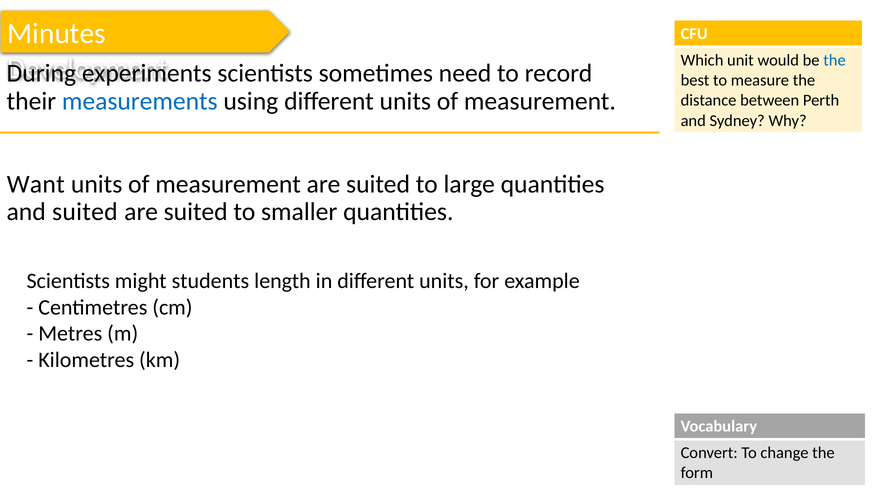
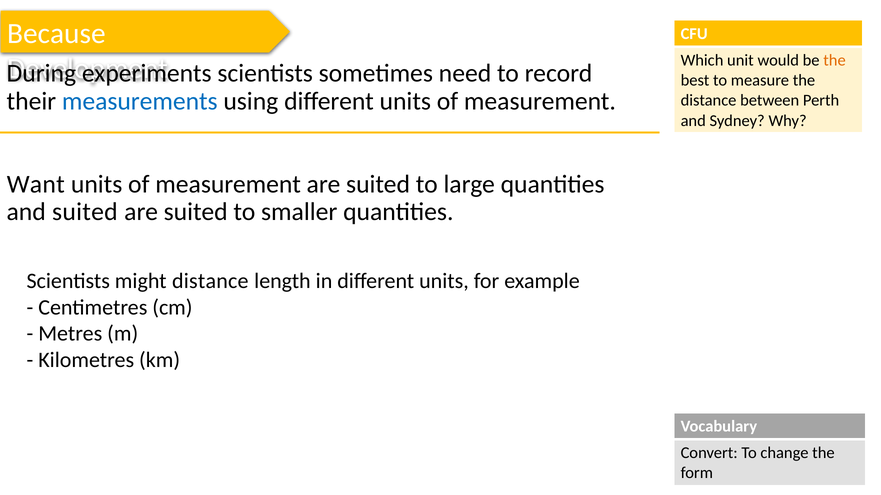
Minutes: Minutes -> Because (57, 34)
the colour: blue -> orange (835, 60)
might students: students -> distance (210, 281)
